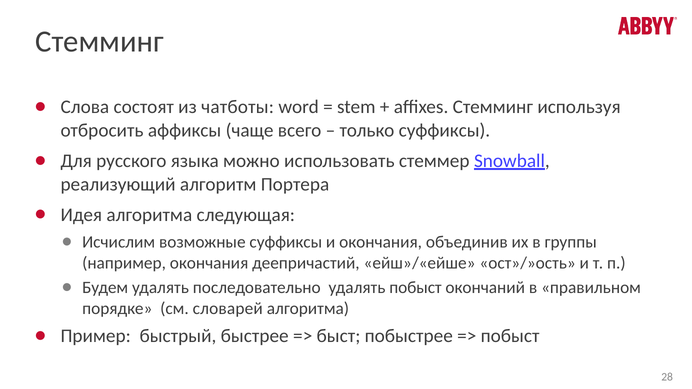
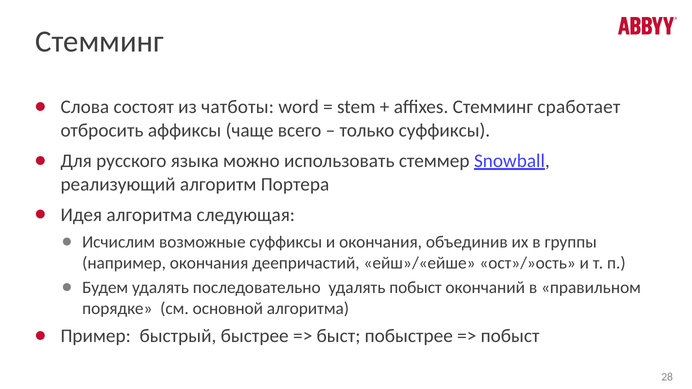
используя: используя -> сработает (579, 107)
словарей: словарей -> основной (228, 309)
